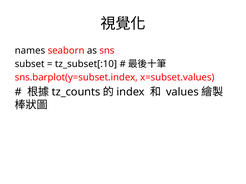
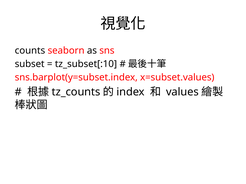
names: names -> counts (30, 51)
